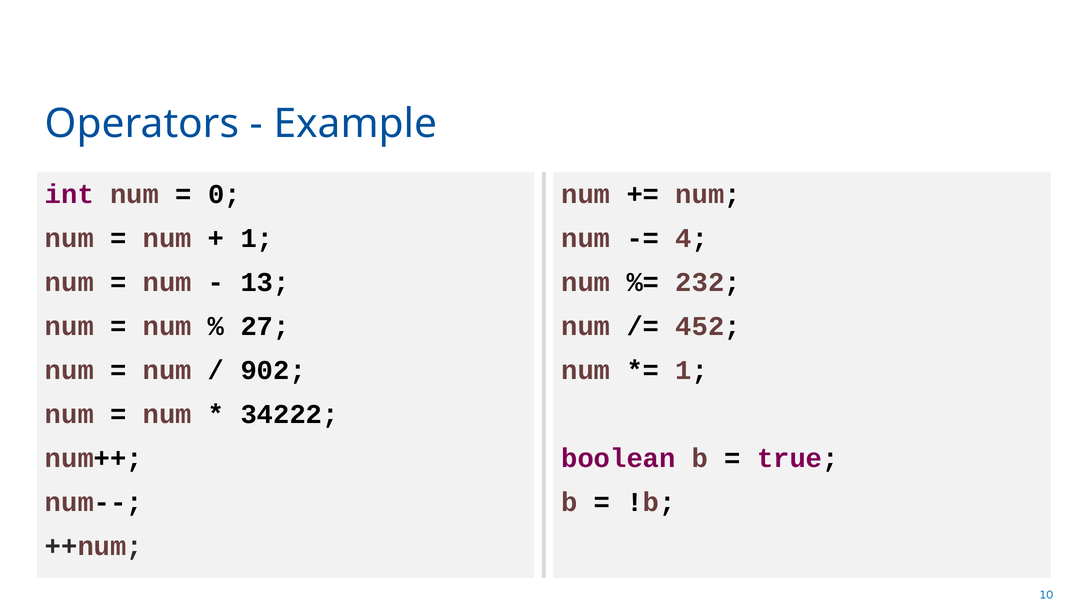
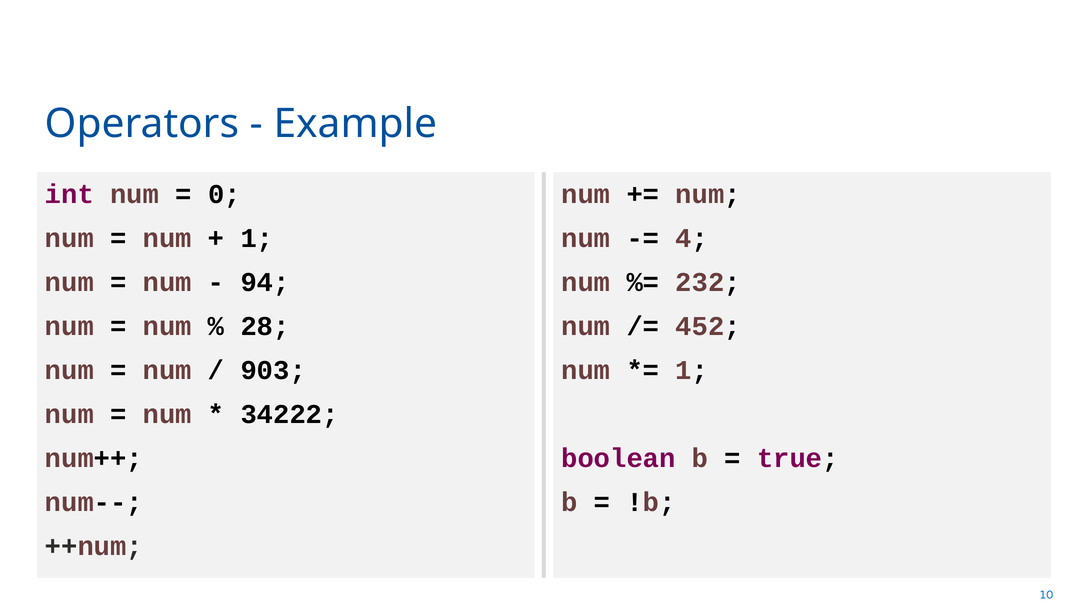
13: 13 -> 94 (265, 282)
27: 27 -> 28 (265, 326)
902: 902 -> 903 (273, 370)
